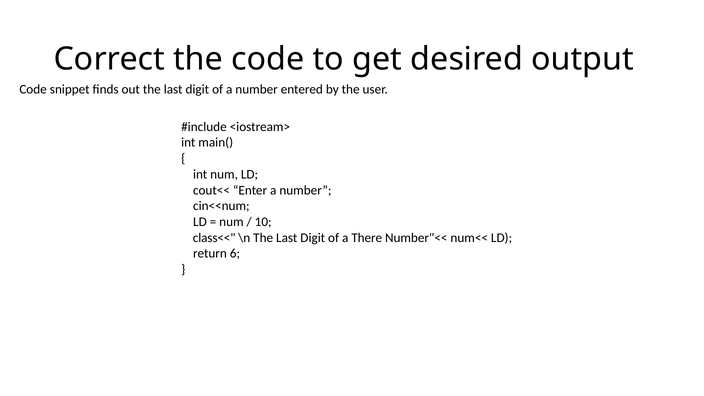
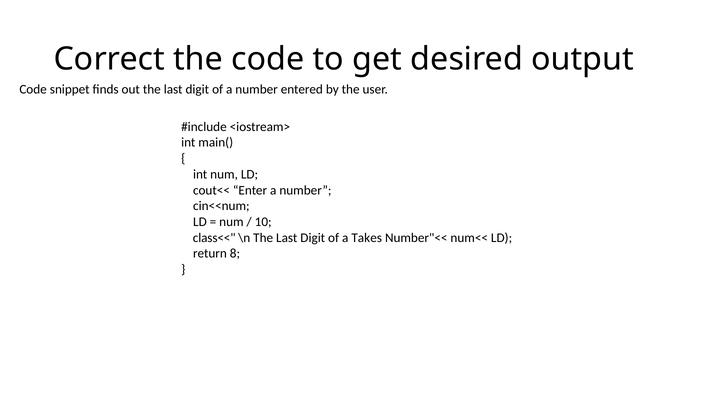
There: There -> Takes (367, 238)
6: 6 -> 8 (235, 254)
